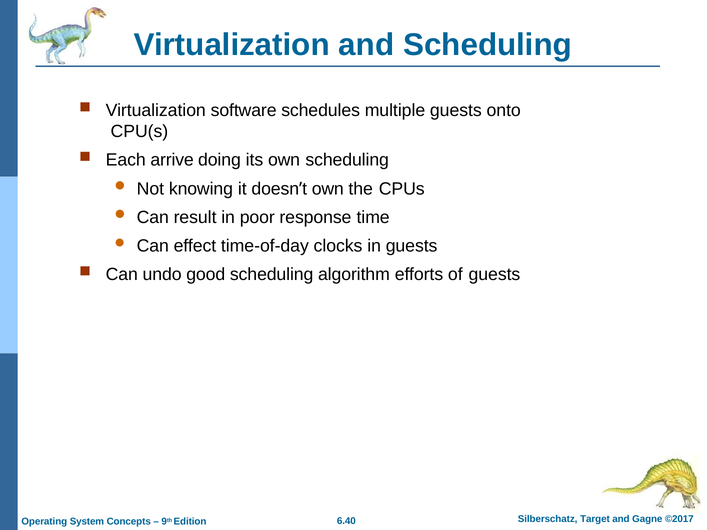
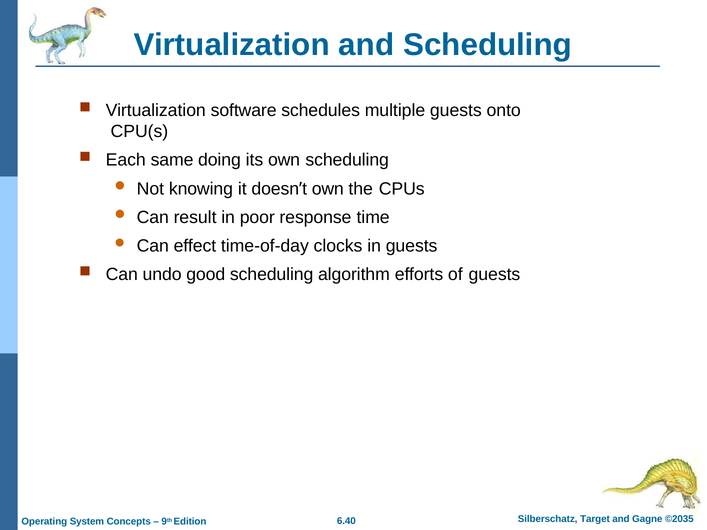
arrive: arrive -> same (172, 160)
©2017: ©2017 -> ©2035 (679, 519)
